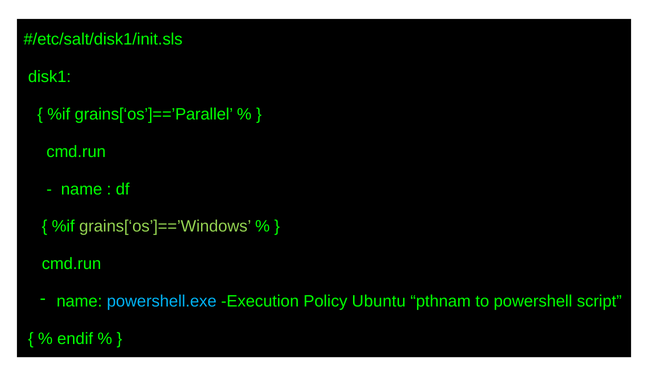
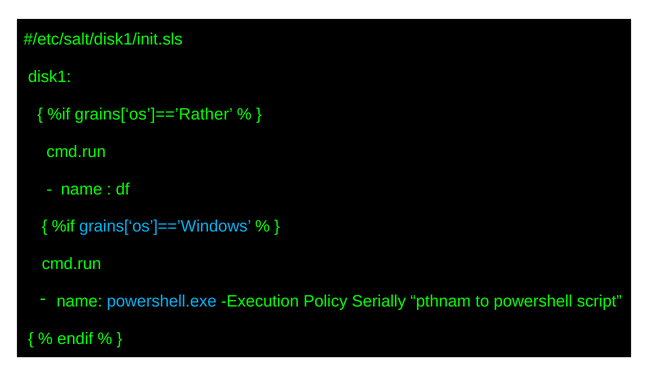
grains[‘os’]==’Parallel: grains[‘os’]==’Parallel -> grains[‘os’]==’Rather (154, 114)
grains[‘os’]==’Windows colour: light green -> light blue (165, 226)
Ubuntu: Ubuntu -> Serially (379, 301)
